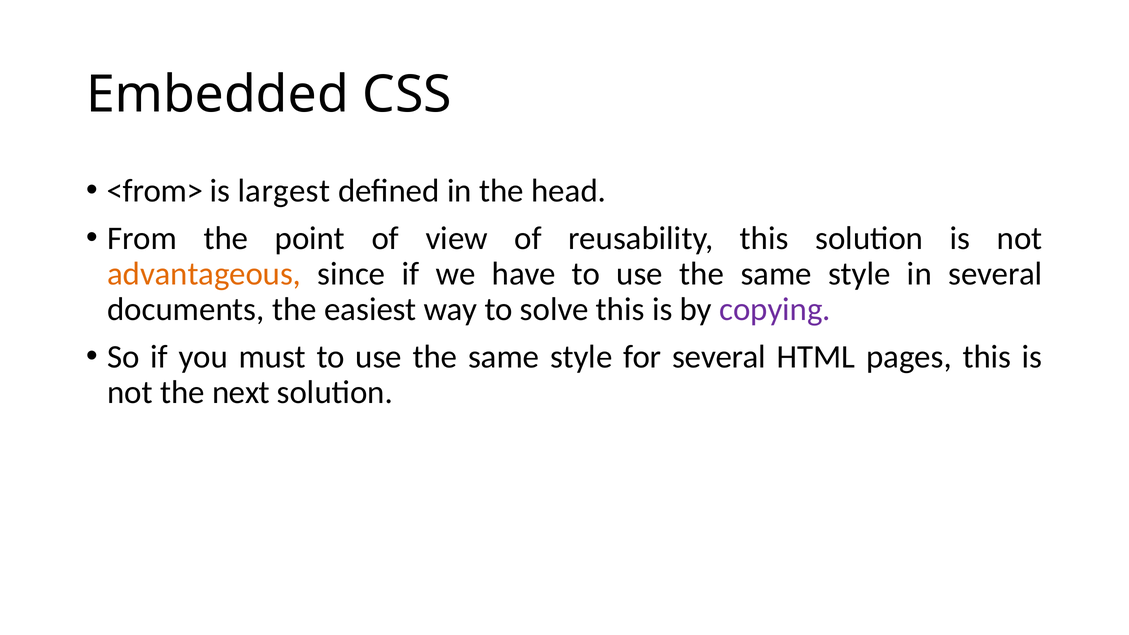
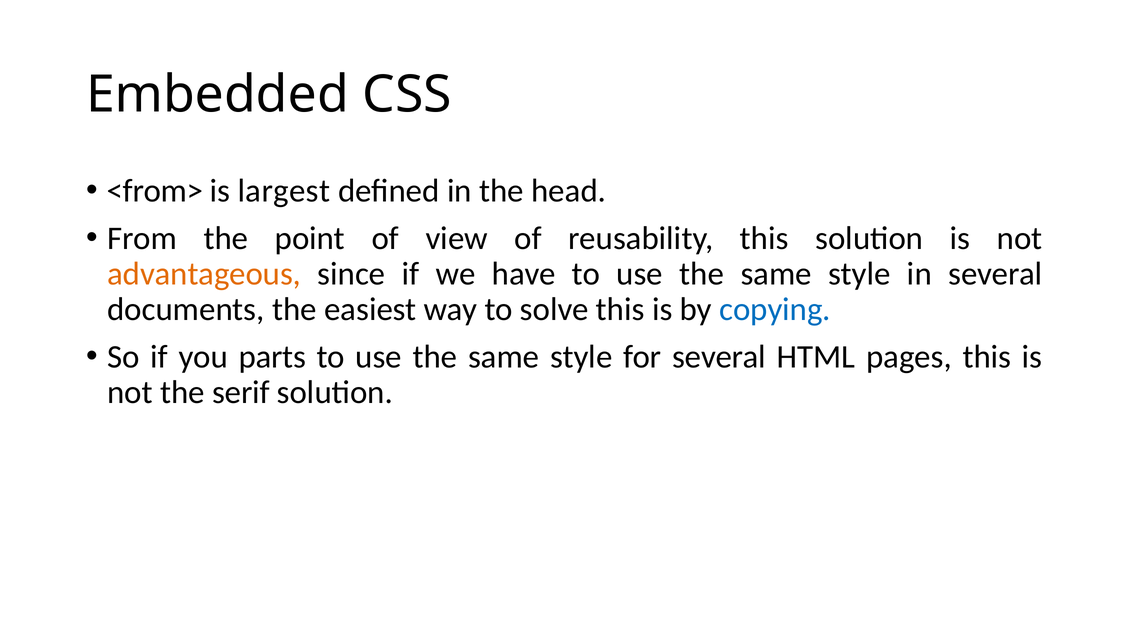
copying colour: purple -> blue (775, 309)
must: must -> parts (272, 357)
next: next -> serif (241, 392)
